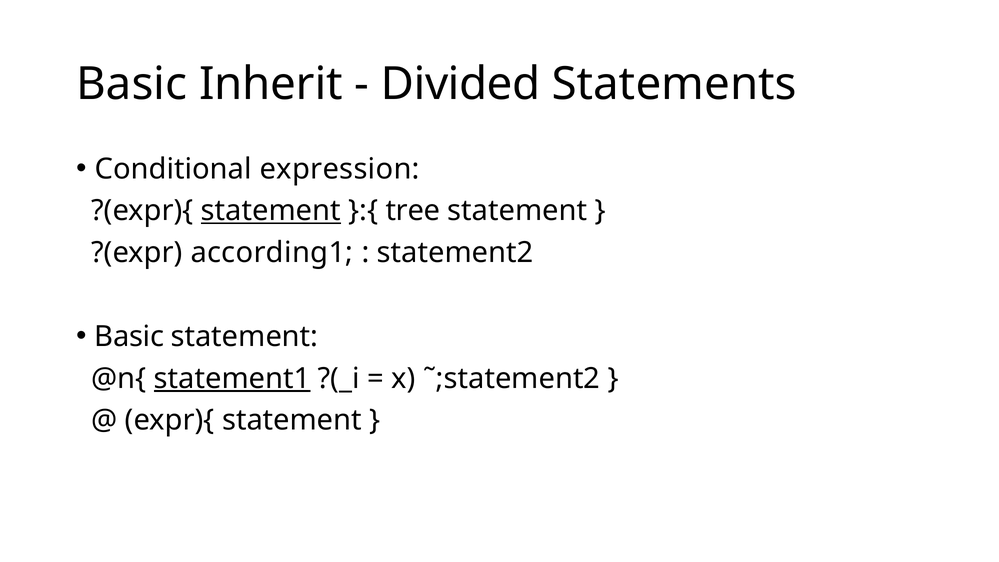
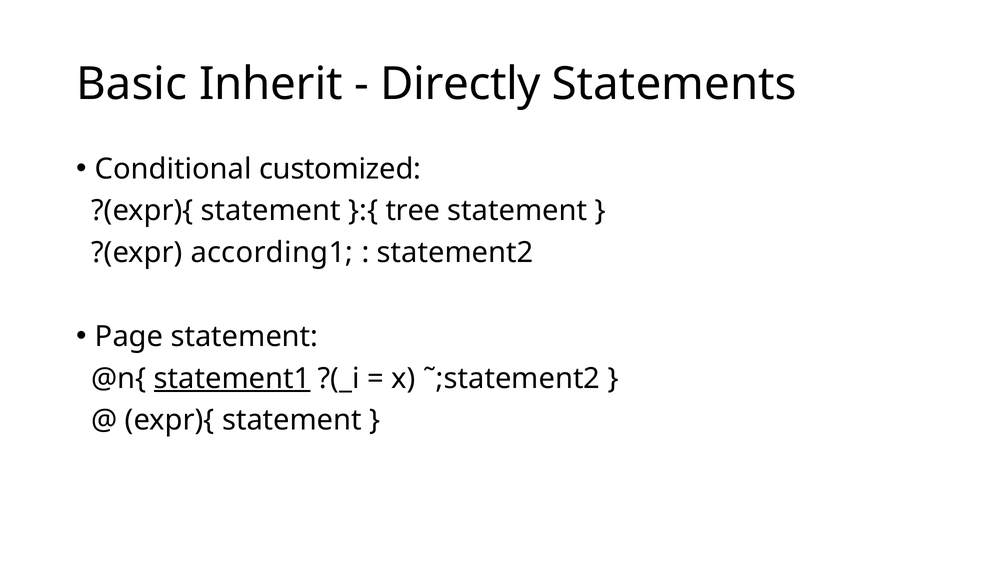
Divided: Divided -> Directly (461, 84)
expression: expression -> customized (340, 169)
statement underline: present -> none (271, 211)
Basic: Basic -> Page (129, 336)
